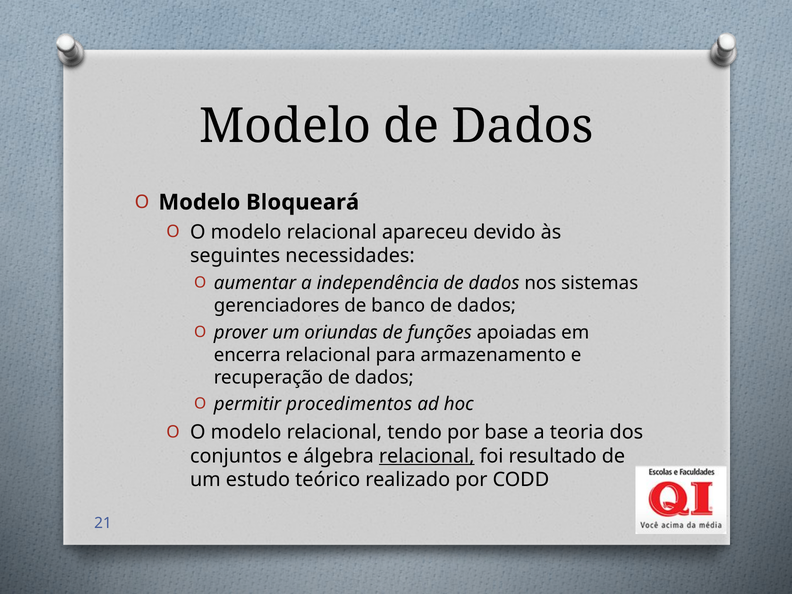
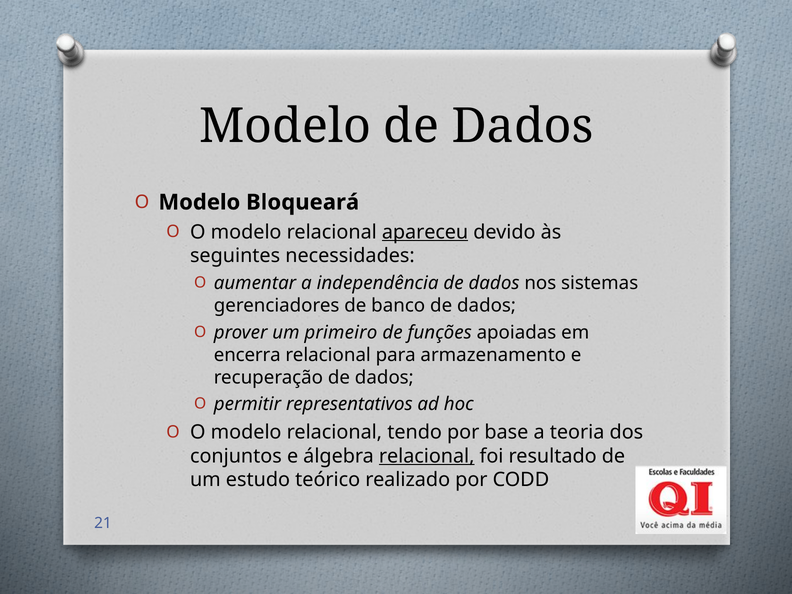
apareceu underline: none -> present (425, 232)
oriundas: oriundas -> primeiro (341, 333)
procedimentos: procedimentos -> representativos (349, 404)
